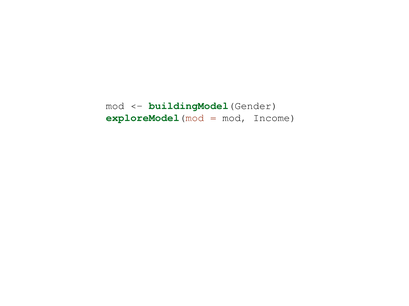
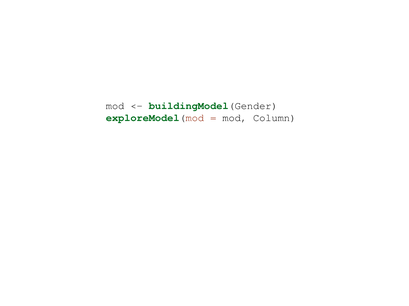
Income: Income -> Column (275, 118)
